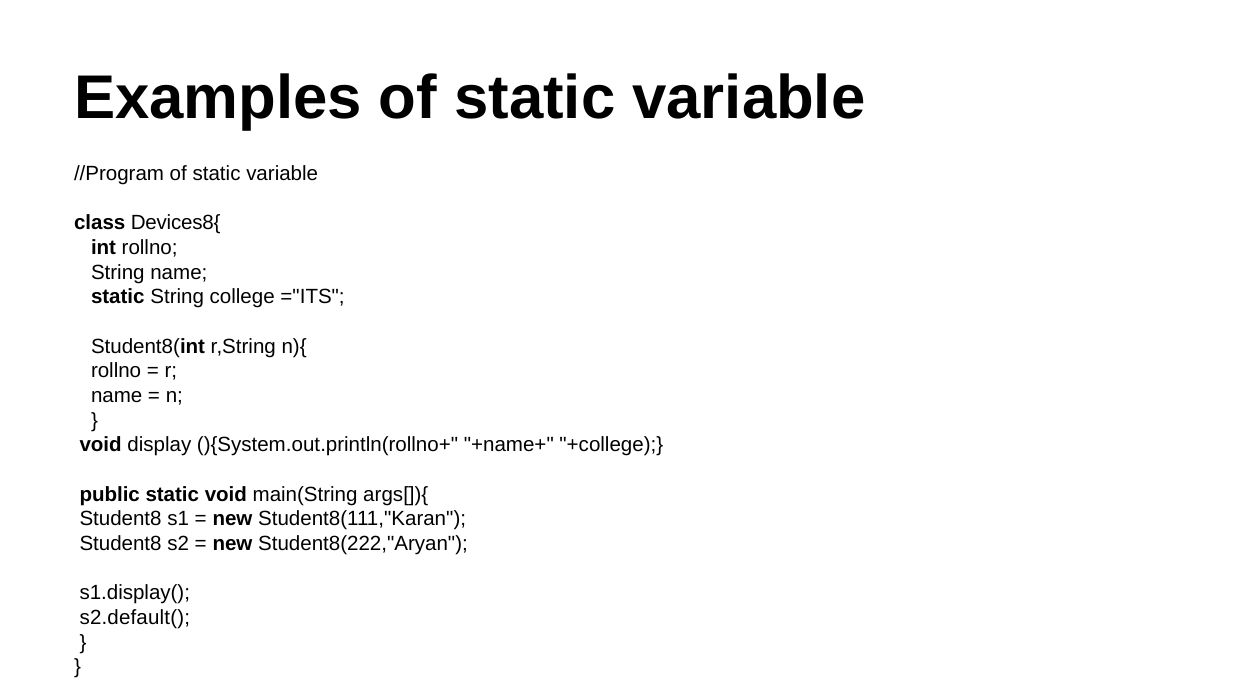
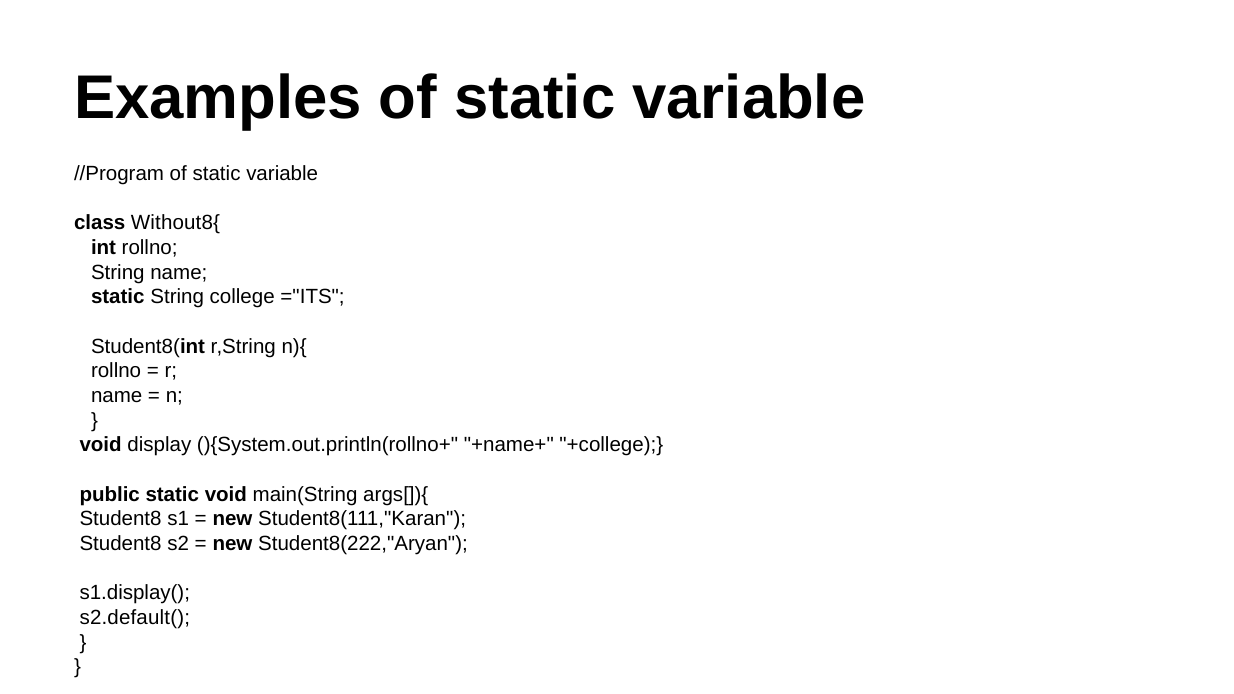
Devices8{: Devices8{ -> Without8{ (175, 223)
